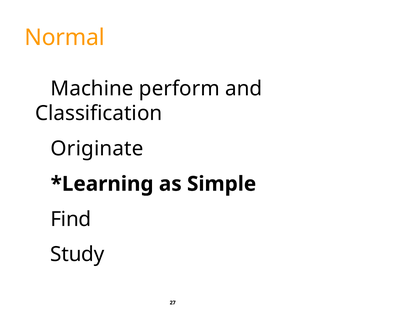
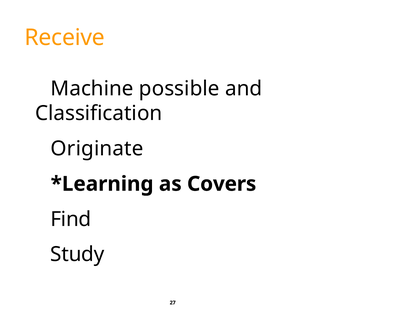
Normal: Normal -> Receive (65, 37)
perform: perform -> possible (179, 88)
Simple: Simple -> Covers (222, 184)
